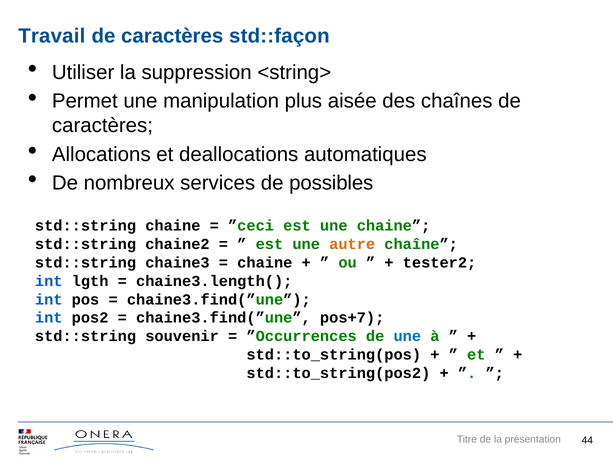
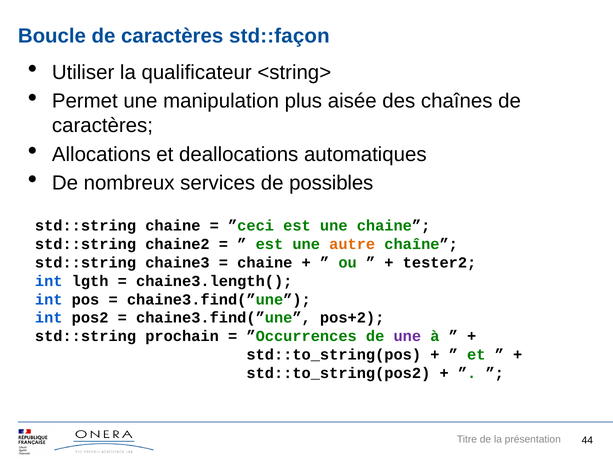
Travail: Travail -> Boucle (52, 36)
suppression: suppression -> qualificateur (197, 72)
pos+7: pos+7 -> pos+2 (352, 318)
souvenir: souvenir -> prochain (182, 336)
une colour: blue -> purple (407, 336)
